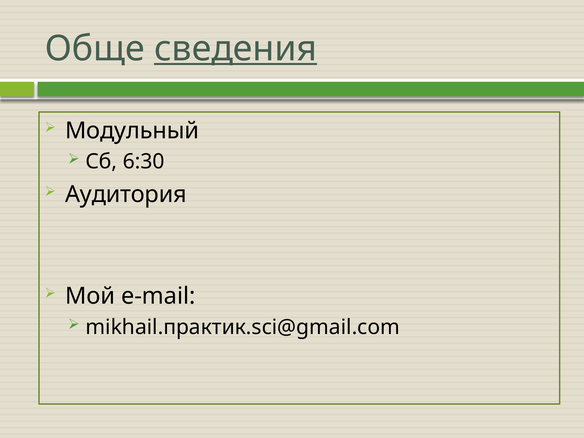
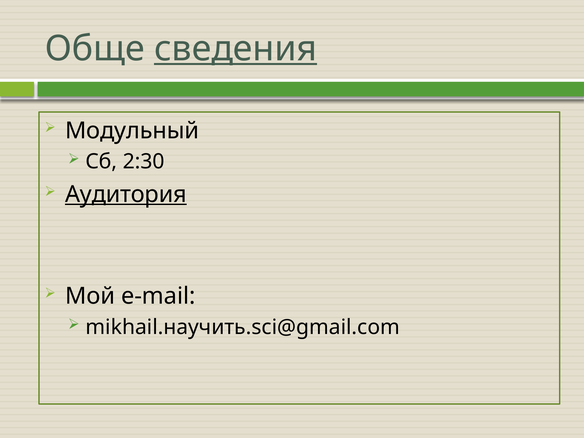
6:30: 6:30 -> 2:30 (144, 162)
Аудитория underline: none -> present (126, 194)
mikhail.практик.sci@gmail.com: mikhail.практик.sci@gmail.com -> mikhail.научить.sci@gmail.com (243, 327)
